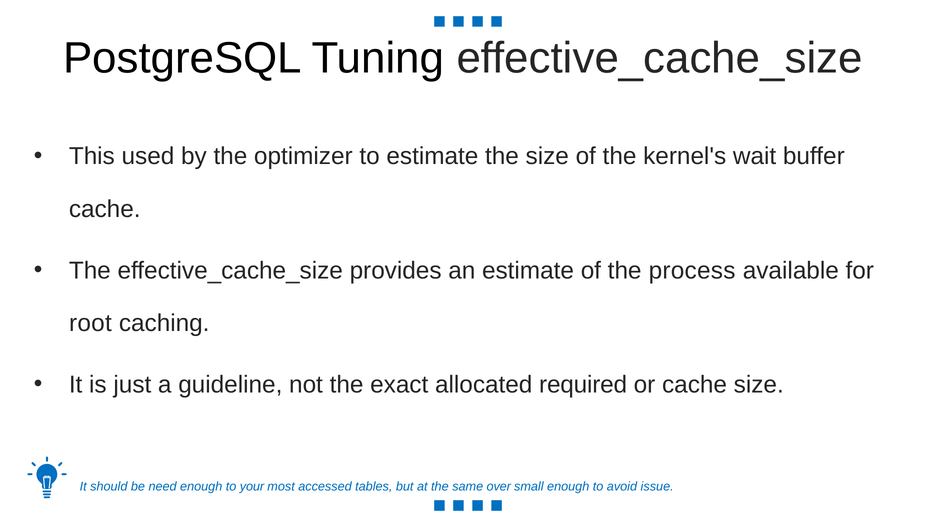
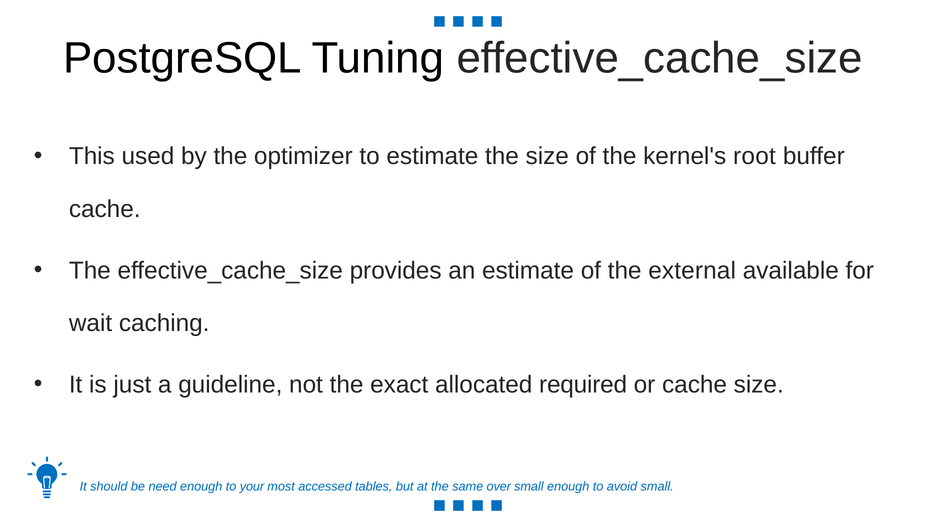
wait: wait -> root (754, 156)
process: process -> external (692, 270)
root: root -> wait (91, 323)
avoid issue: issue -> small (657, 486)
